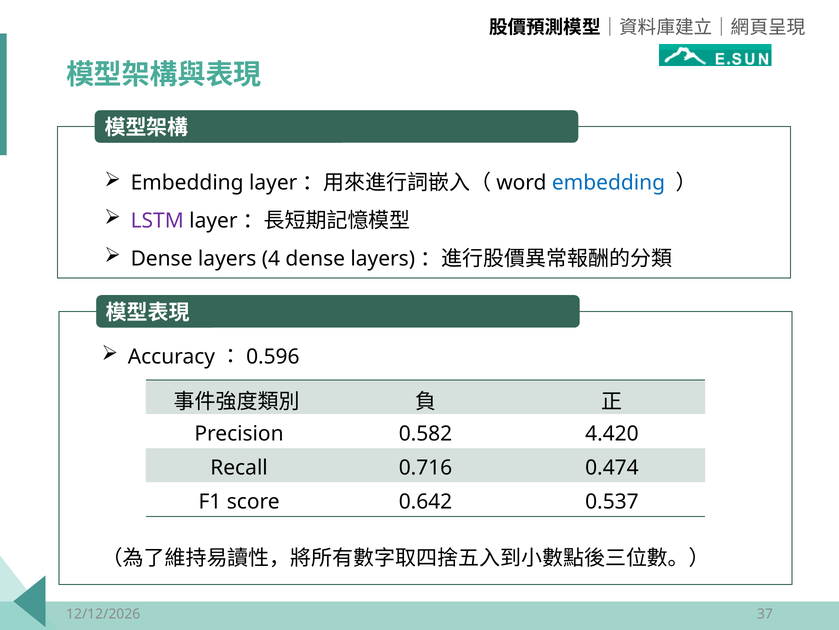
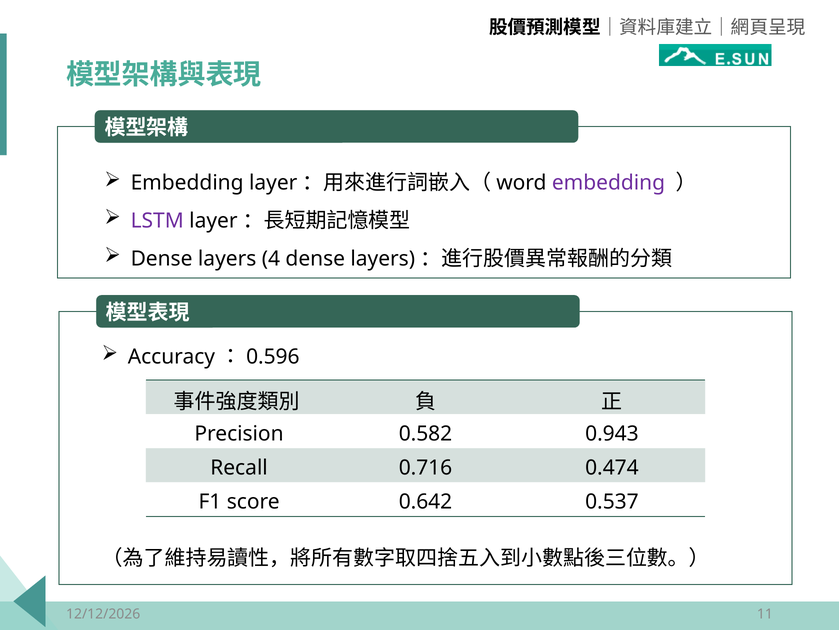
embedding colour: blue -> purple (608, 183)
4.420: 4.420 -> 0.943 (612, 433)
37: 37 -> 11 (765, 614)
